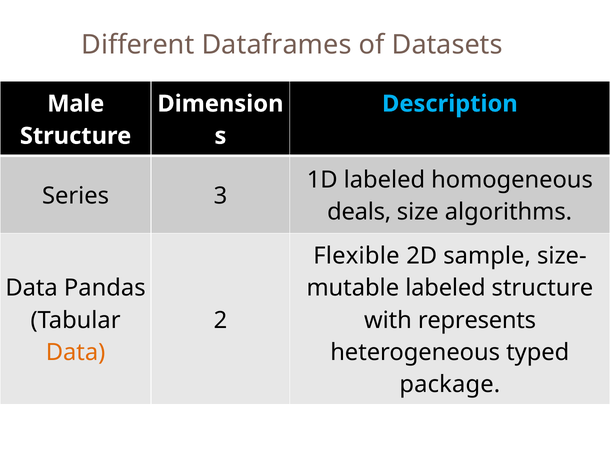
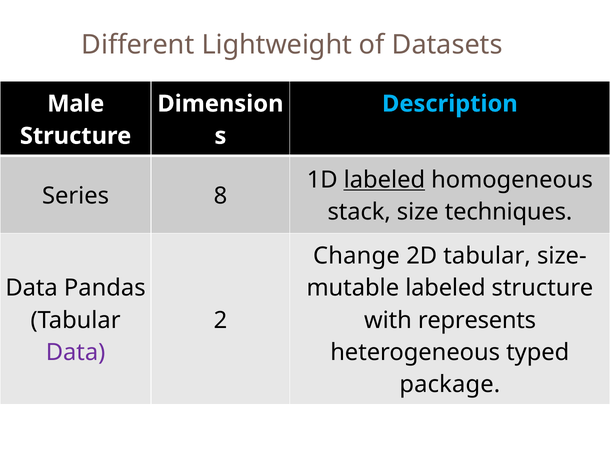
Dataframes: Dataframes -> Lightweight (277, 45)
labeled underline: none -> present (384, 180)
3: 3 -> 8 (220, 196)
deals: deals -> stack (359, 212)
algorithms: algorithms -> techniques (509, 212)
Flexible: Flexible -> Change (356, 256)
2D sample: sample -> tabular (487, 256)
Data colour: orange -> purple (76, 353)
